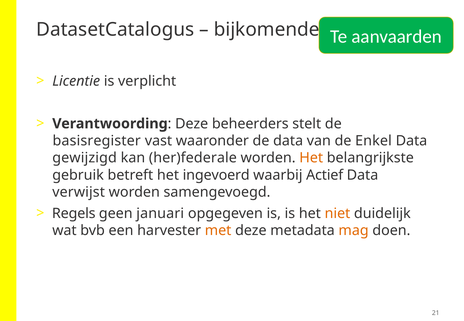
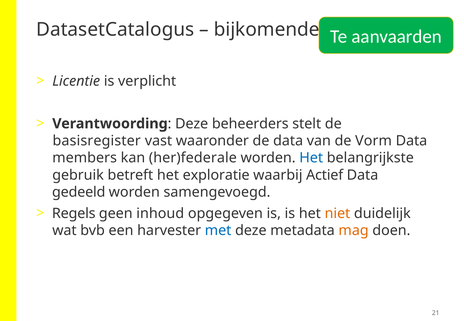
Enkel: Enkel -> Vorm (374, 141)
gewijzigd: gewijzigd -> members (85, 158)
Het colour: orange -> blue (311, 158)
ingevoerd: ingevoerd -> exploratie (216, 175)
verwijst: verwijst -> gedeeld (79, 192)
januari: januari -> inhoud (160, 214)
met colour: orange -> blue (218, 231)
